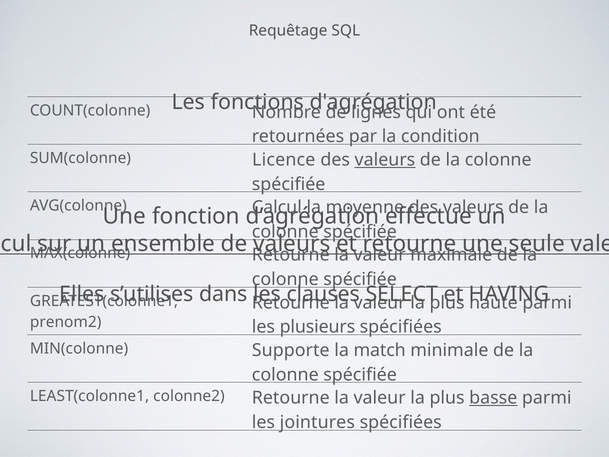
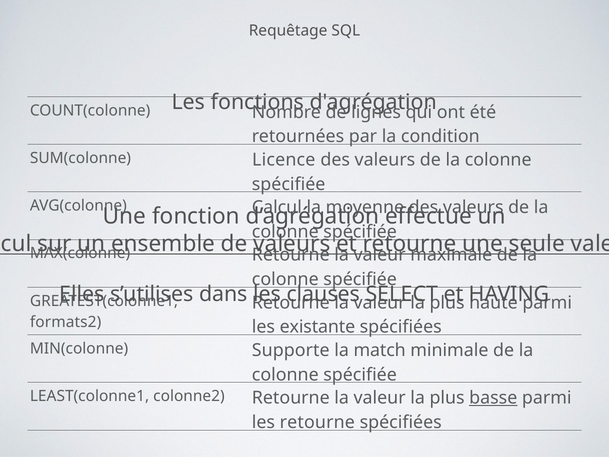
valeurs underline: present -> none (385, 160)
prenom2: prenom2 -> formats2 (66, 322)
plusieurs: plusieurs -> existante (317, 327)
les jointures: jointures -> retourne (317, 422)
